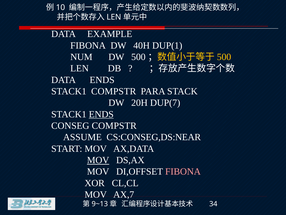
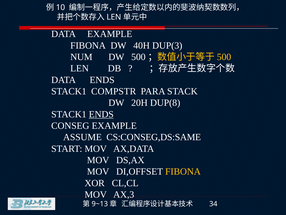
DUP(1: DUP(1 -> DUP(3 (167, 45)
DUP(7: DUP(7 -> DUP(8 (165, 103)
CONSEG COMPSTR: COMPSTR -> EXAMPLE (114, 125)
CS:CONSEG,DS:NEAR: CS:CONSEG,DS:NEAR -> CS:CONSEG,DS:SAME (154, 137)
MOV underline: present -> none (98, 160)
FIBONA colour: pink -> yellow (183, 171)
AX,7: AX,7 -> AX,3 (124, 194)
